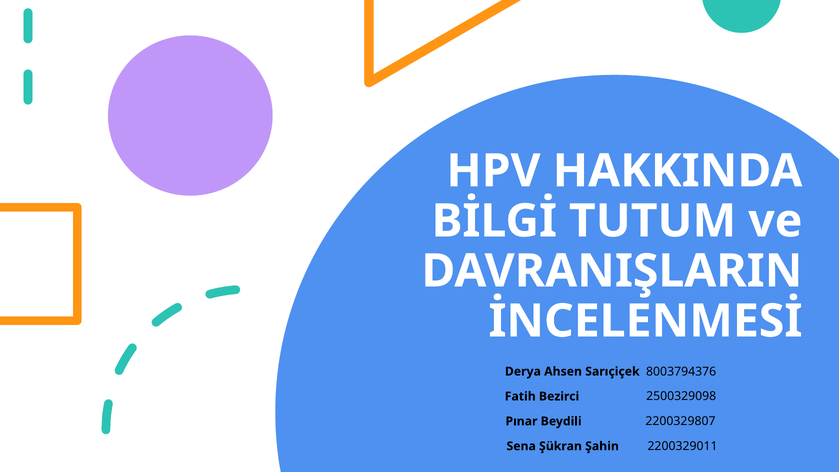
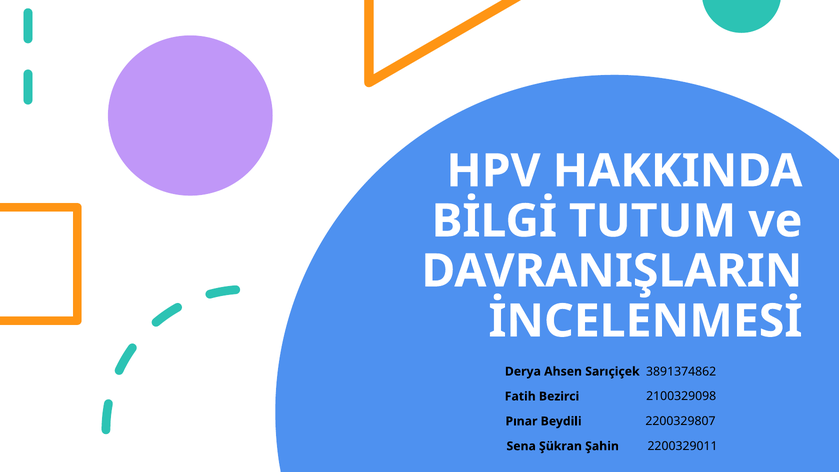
8003794376: 8003794376 -> 3891374862 (681, 371)
2500329098: 2500329098 -> 2100329098 (681, 396)
